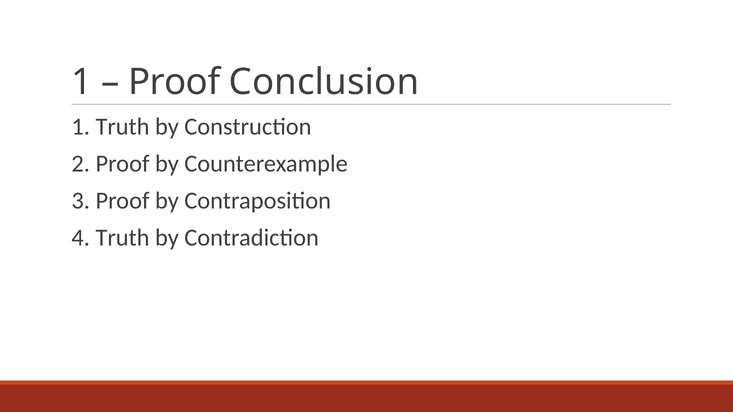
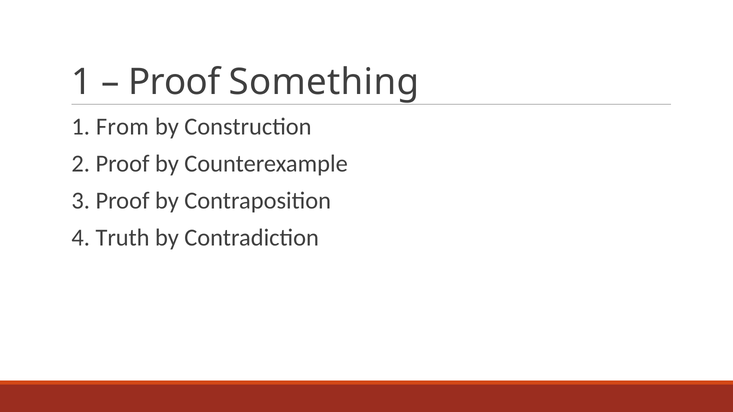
Conclusion: Conclusion -> Something (324, 82)
1 Truth: Truth -> From (122, 127)
